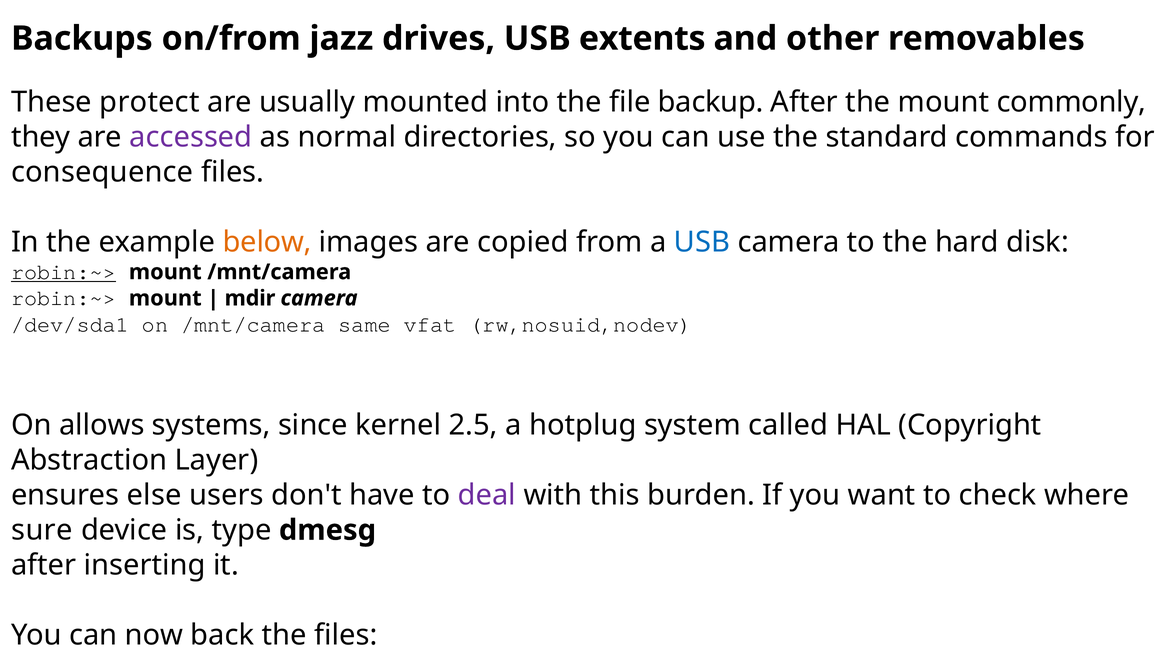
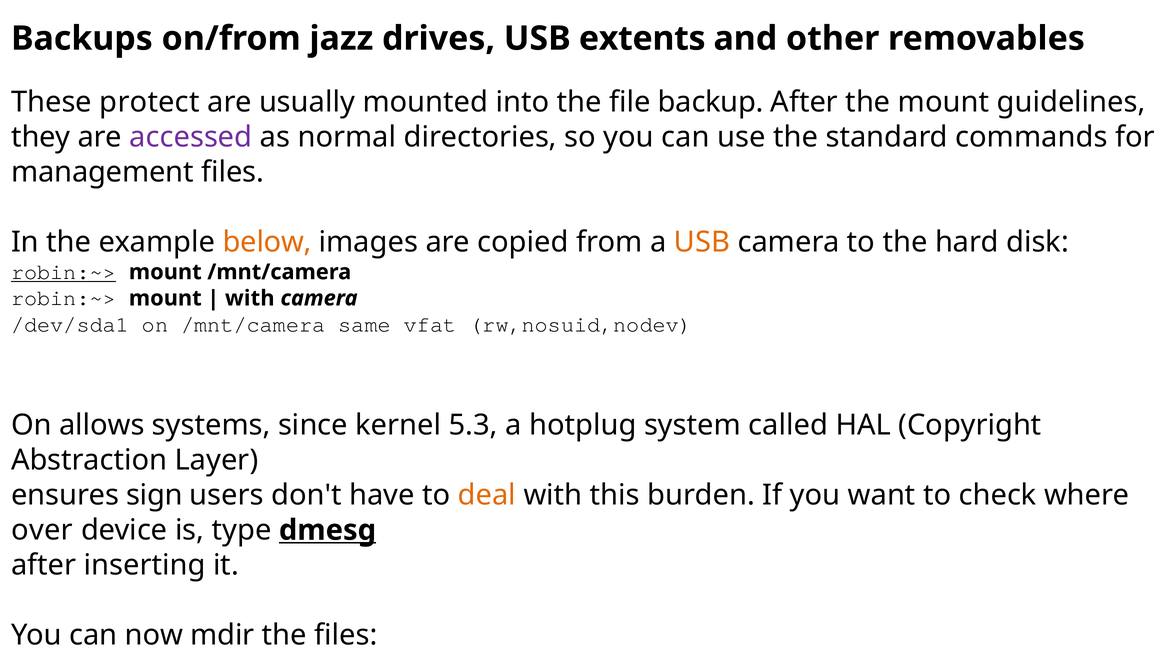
commonly: commonly -> guidelines (1071, 102)
consequence: consequence -> management (102, 172)
USB colour: blue -> orange (702, 242)
mdir: mdir -> with (250, 298)
2.5: 2.5 -> 5.3 (473, 425)
else: else -> sign (154, 495)
deal colour: purple -> orange (487, 495)
sure: sure -> over (42, 530)
dmesg underline: none -> present (327, 530)
back: back -> mdir (222, 635)
